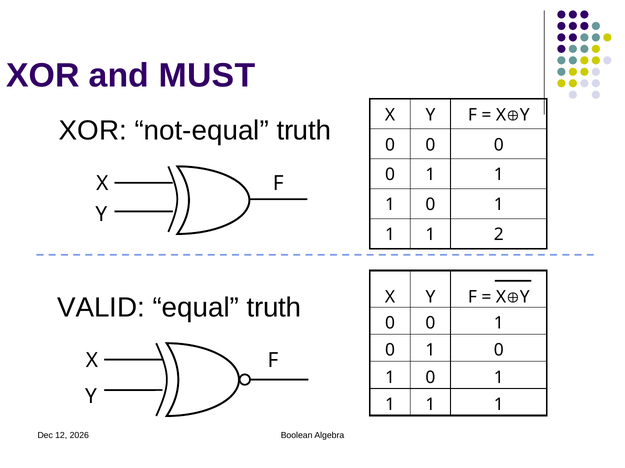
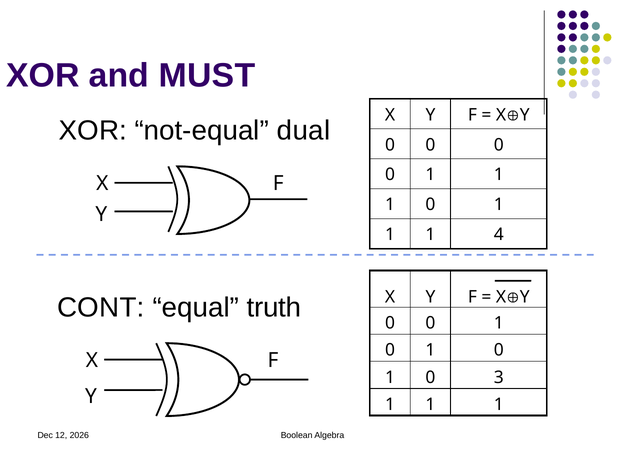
not-equal truth: truth -> dual (304, 131)
2: 2 -> 4 (499, 235)
VALID: VALID -> CONT (101, 308)
1: 1 -> 3 (499, 378)
